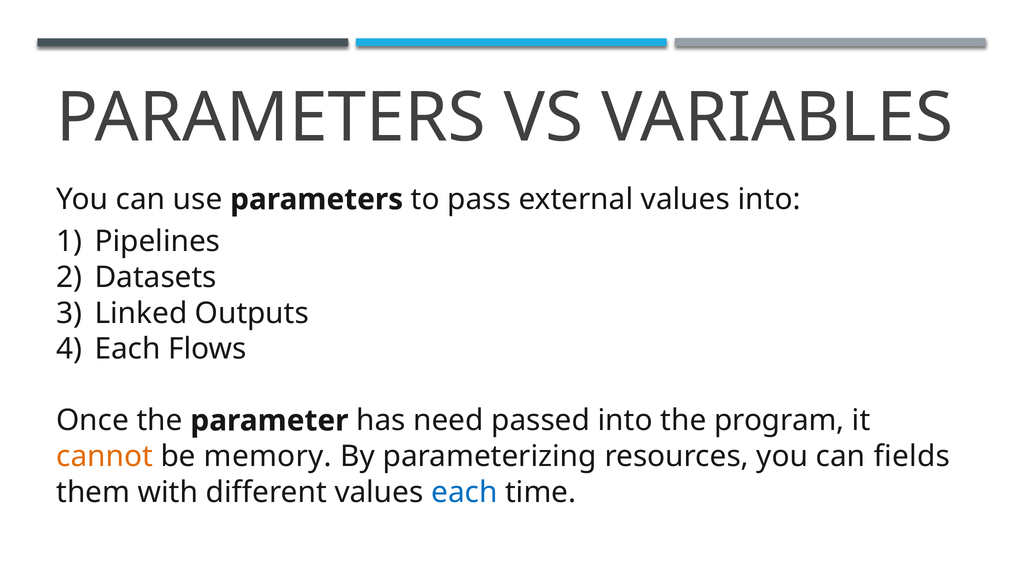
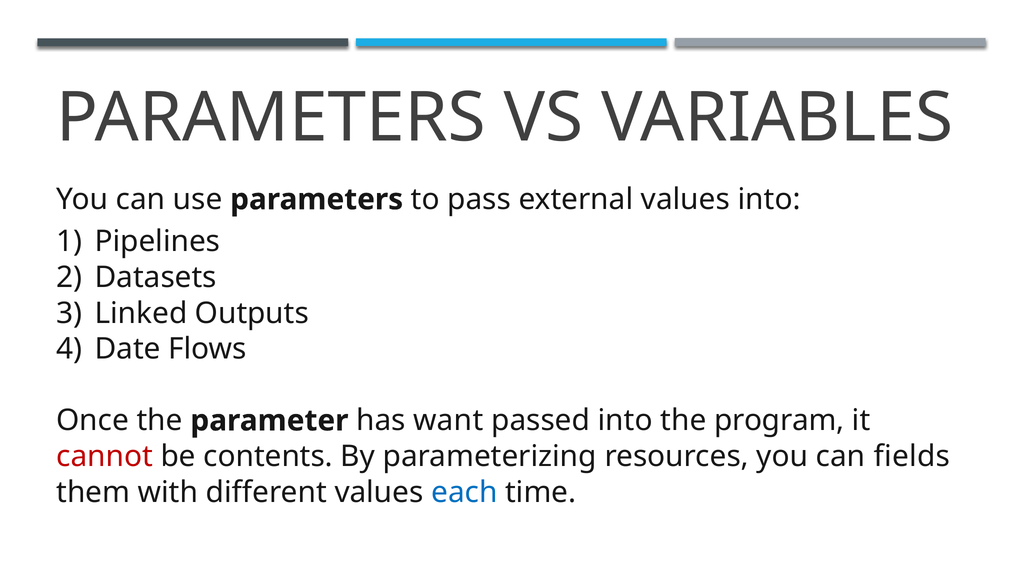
Each: Each -> Date (128, 349)
need: need -> want (448, 421)
cannot colour: orange -> red (105, 457)
memory: memory -> contents (268, 457)
